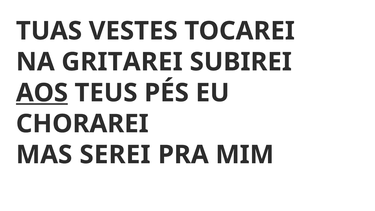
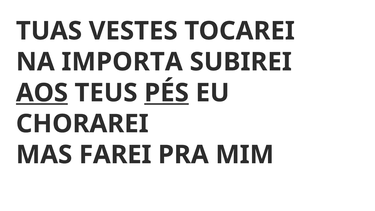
GRITAREI: GRITAREI -> IMPORTA (122, 62)
PÉS underline: none -> present (167, 93)
SEREI: SEREI -> FAREI (115, 155)
